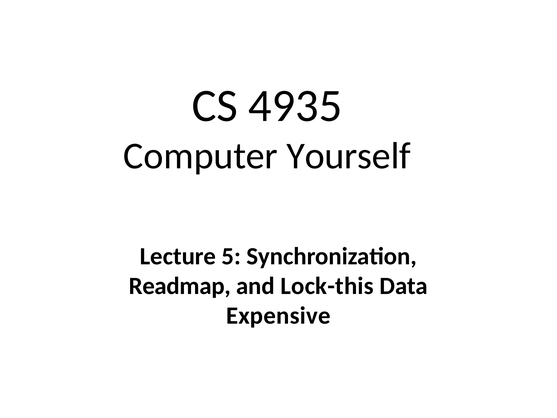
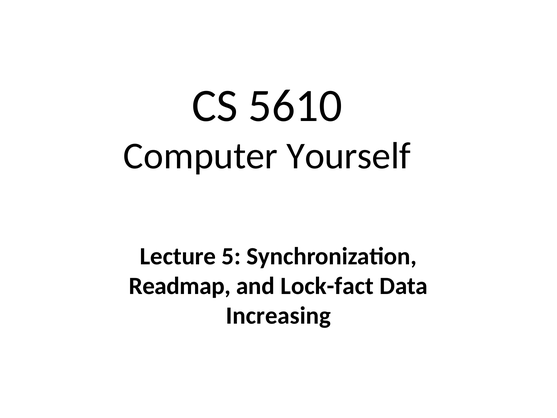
4935: 4935 -> 5610 (295, 106)
Lock-this: Lock-this -> Lock-fact (327, 286)
Expensive: Expensive -> Increasing (278, 316)
